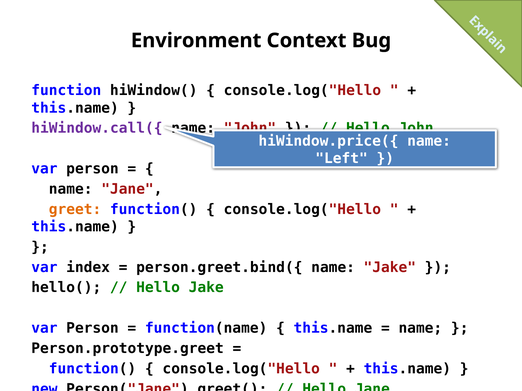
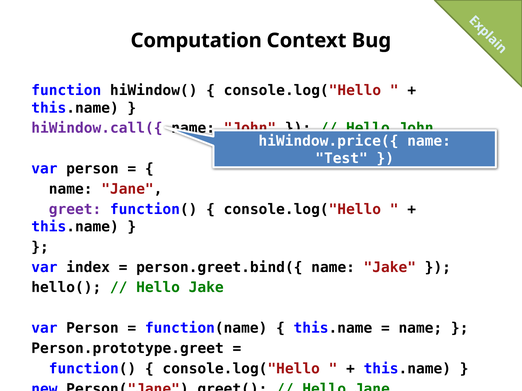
Environment: Environment -> Computation (196, 41)
Left: Left -> Test (342, 159)
greet colour: orange -> purple (75, 210)
